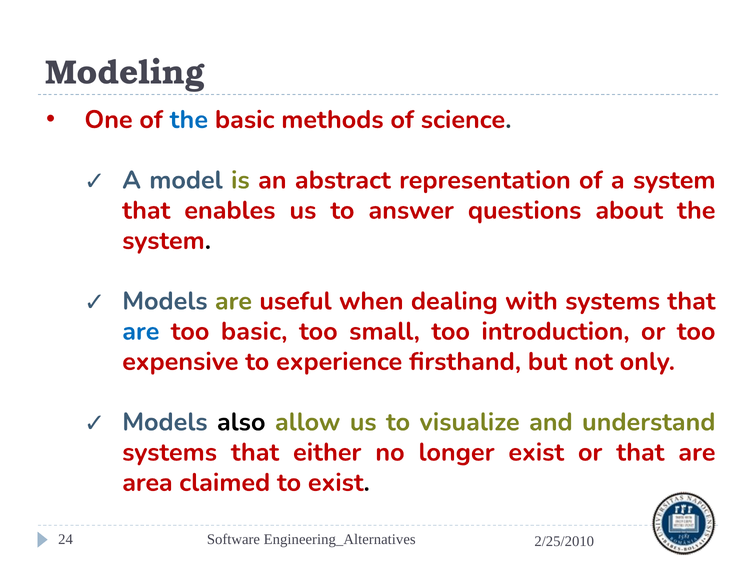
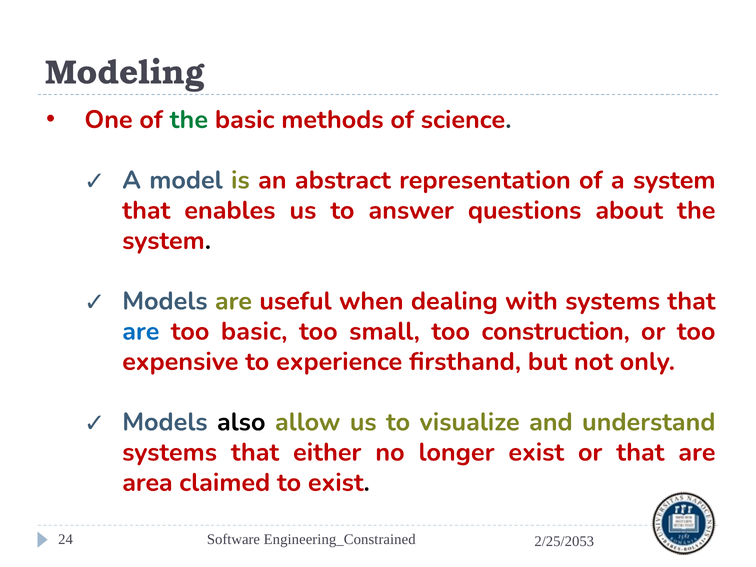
the colour: blue -> green (189, 120)
introduction: introduction -> construction (556, 331)
Engineering_Alternatives: Engineering_Alternatives -> Engineering_Constrained (340, 539)
2/25/2010: 2/25/2010 -> 2/25/2053 (564, 541)
